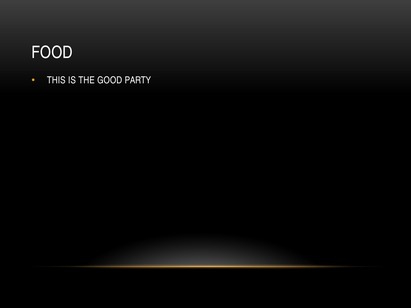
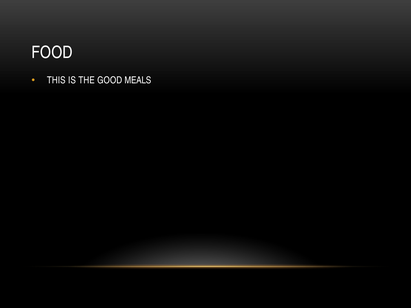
PARTY: PARTY -> MEALS (138, 80)
